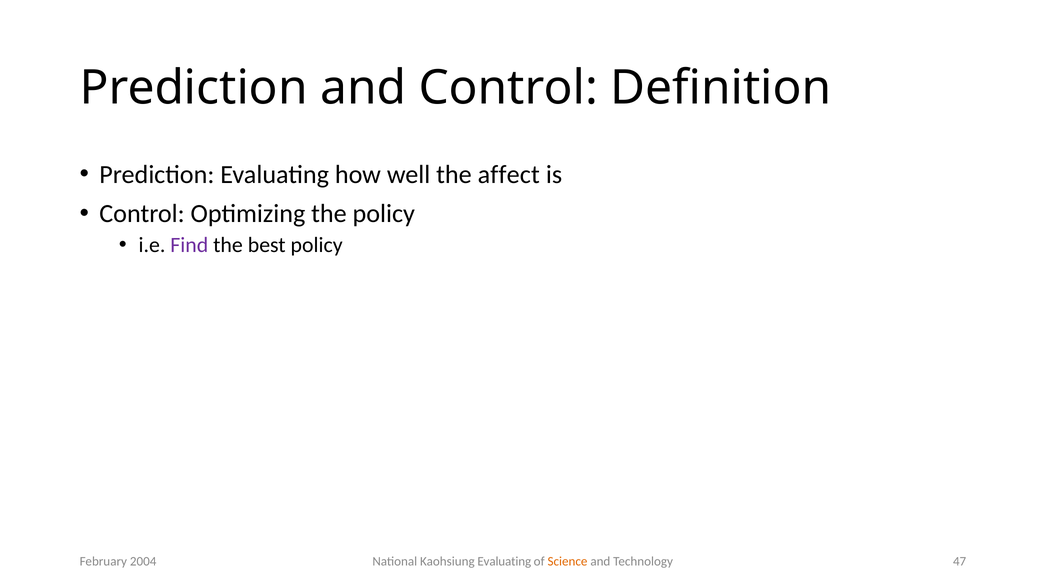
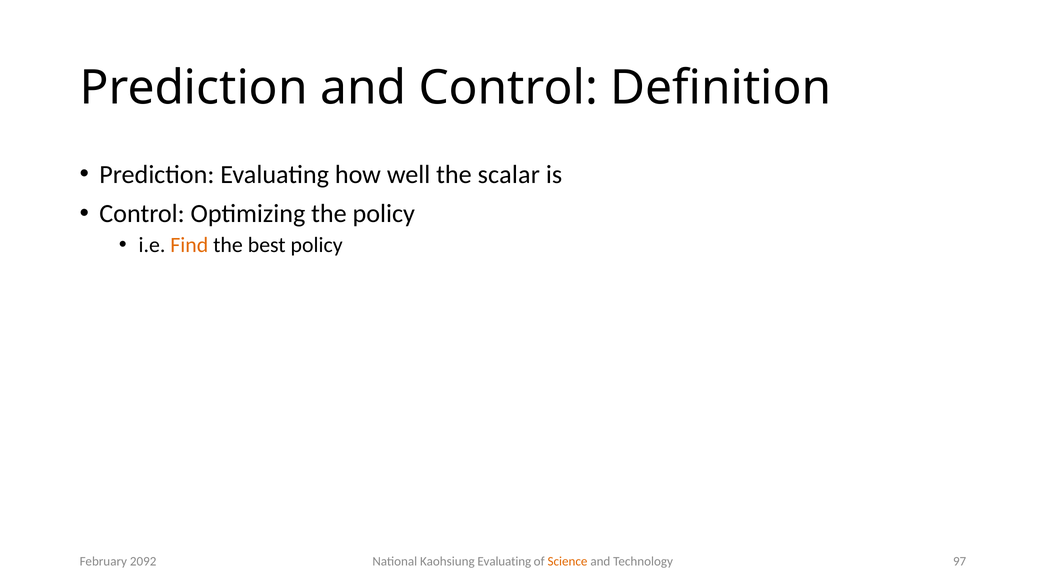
affect: affect -> scalar (509, 175)
Find colour: purple -> orange (189, 245)
47: 47 -> 97 (960, 562)
2004: 2004 -> 2092 (143, 562)
